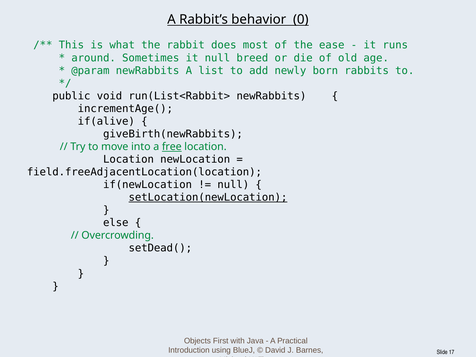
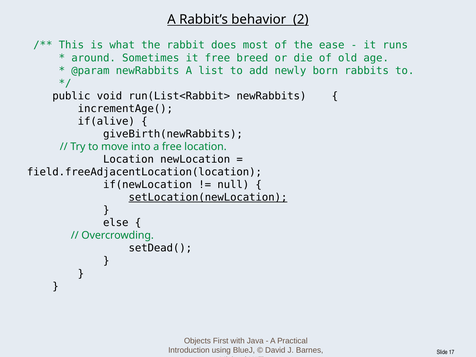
0: 0 -> 2 (301, 19)
it null: null -> free (217, 58)
free underline: present -> none (172, 147)
